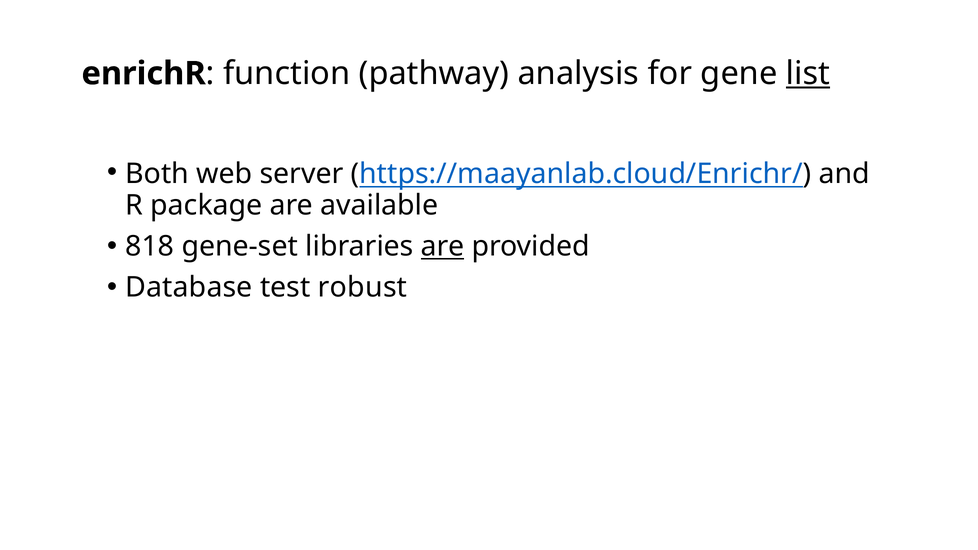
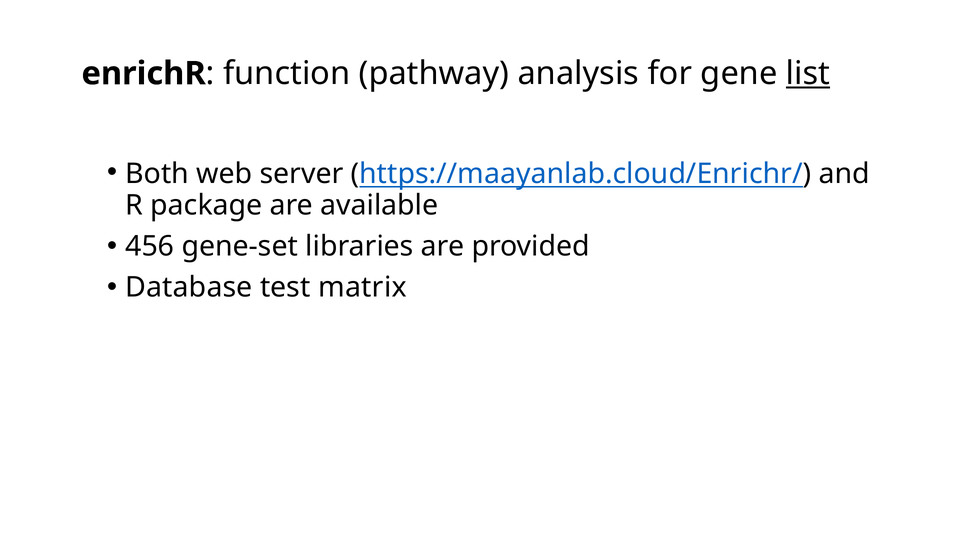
818: 818 -> 456 (150, 247)
are underline: present -> none (443, 247)
robust: robust -> matrix (362, 288)
